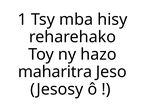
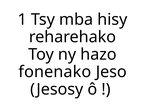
maharitra: maharitra -> fonenako (55, 72)
